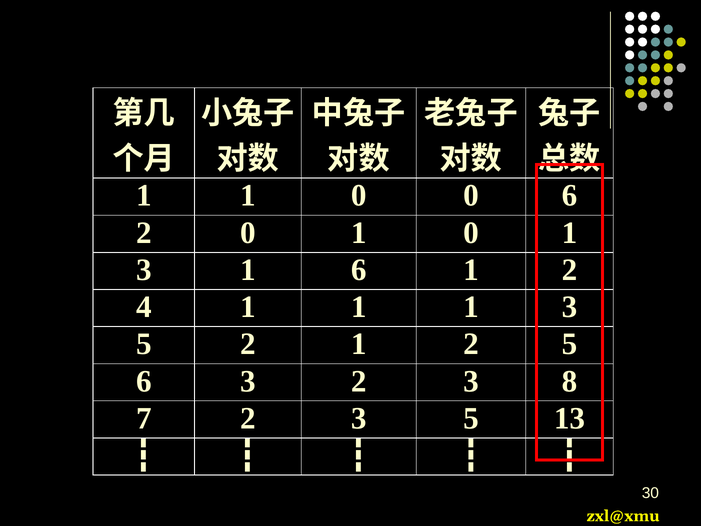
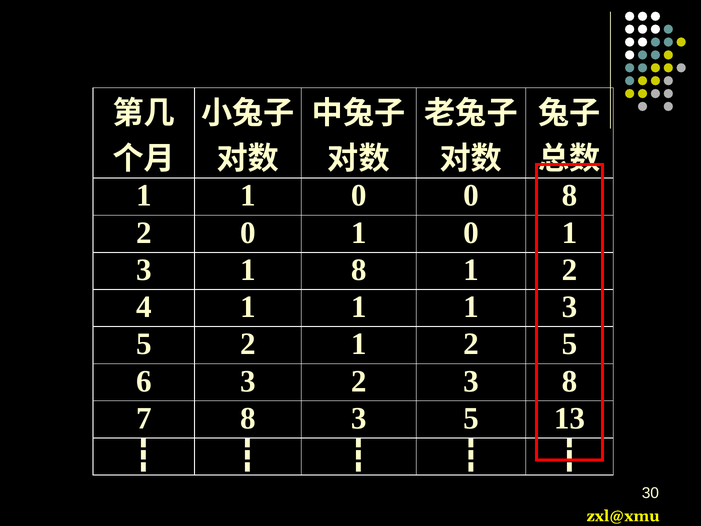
0 6: 6 -> 8 (570, 196)
1 6: 6 -> 8 (359, 270)
7 2: 2 -> 8 (248, 418)
